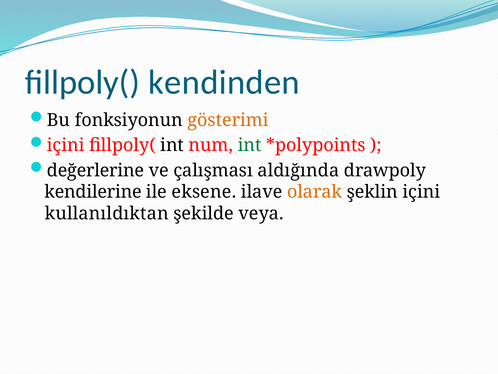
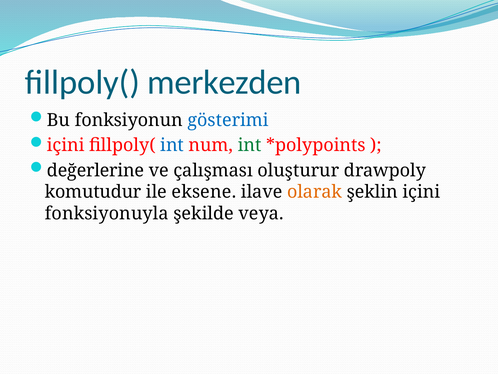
kendinden: kendinden -> merkezden (224, 82)
gösterimi colour: orange -> blue (228, 120)
int colour: black -> blue (172, 145)
aldığında: aldığında -> oluşturur (298, 170)
kendilerine: kendilerine -> komutudur (93, 192)
kullanıldıktan: kullanıldıktan -> fonksiyonuyla (107, 213)
